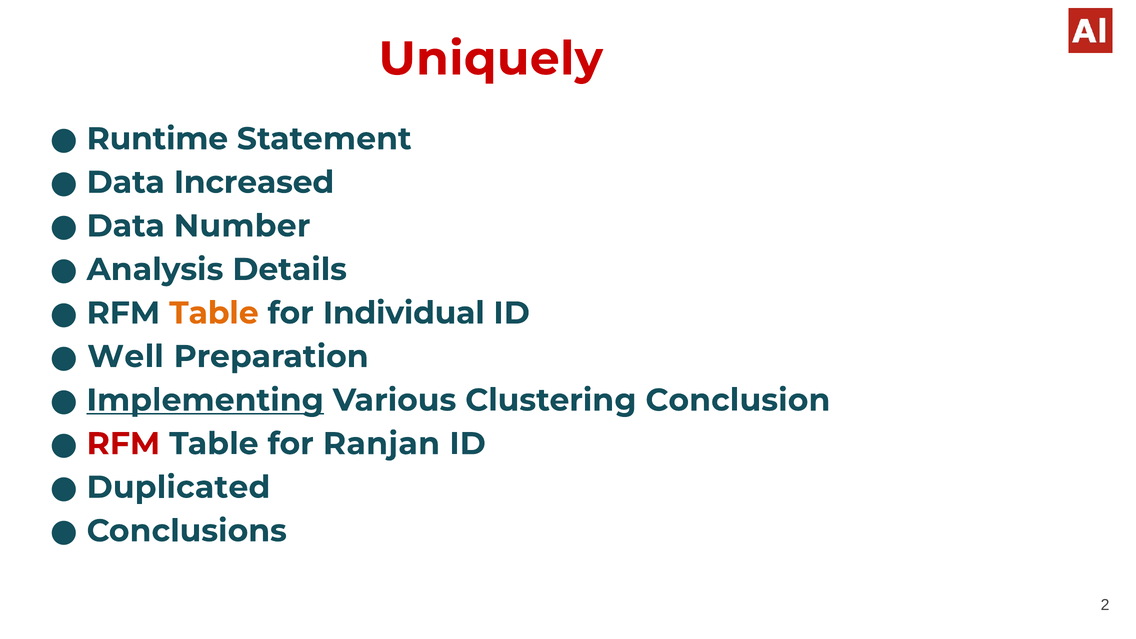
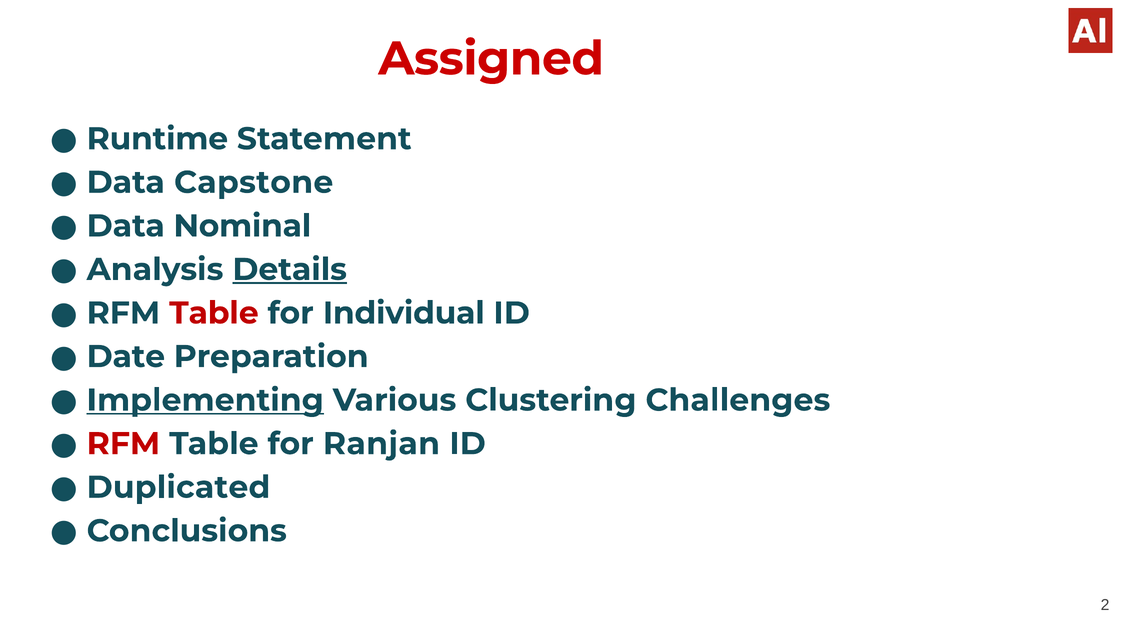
Uniquely: Uniquely -> Assigned (491, 59)
Increased: Increased -> Capstone (254, 182)
Number: Number -> Nominal (242, 226)
Details underline: none -> present (290, 270)
Table colour: orange -> red (214, 313)
Well: Well -> Date (126, 357)
Conclusion: Conclusion -> Challenges (738, 400)
